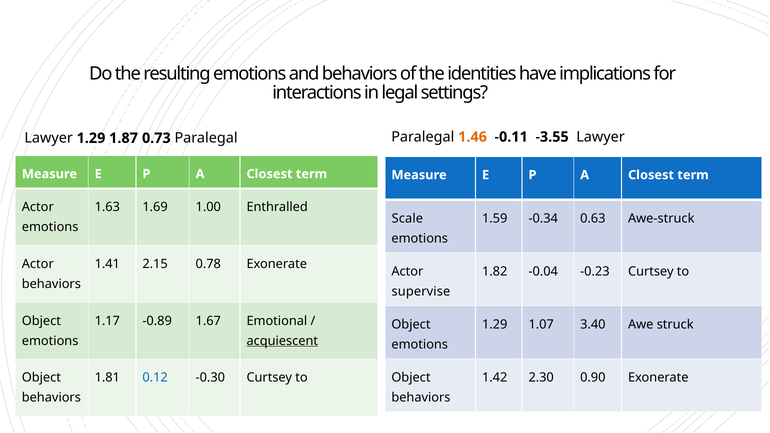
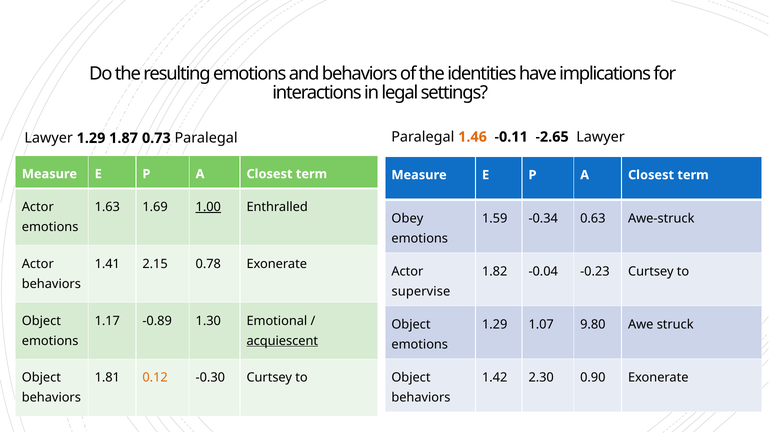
-3.55: -3.55 -> -2.65 (552, 137)
1.00 underline: none -> present (208, 207)
Scale: Scale -> Obey (407, 218)
1.67: 1.67 -> 1.30 (208, 321)
3.40: 3.40 -> 9.80 (593, 324)
0.12 colour: blue -> orange (155, 378)
